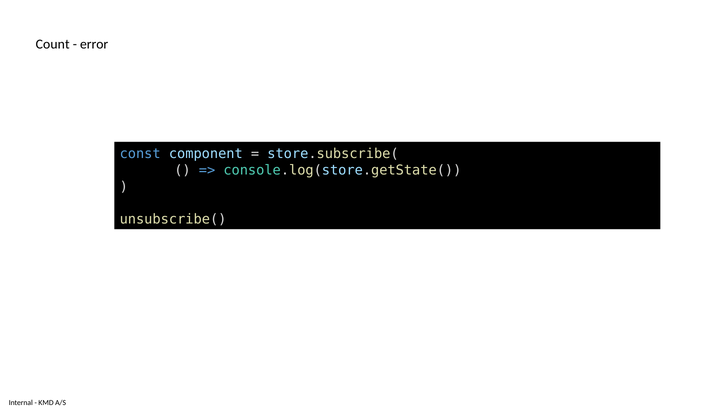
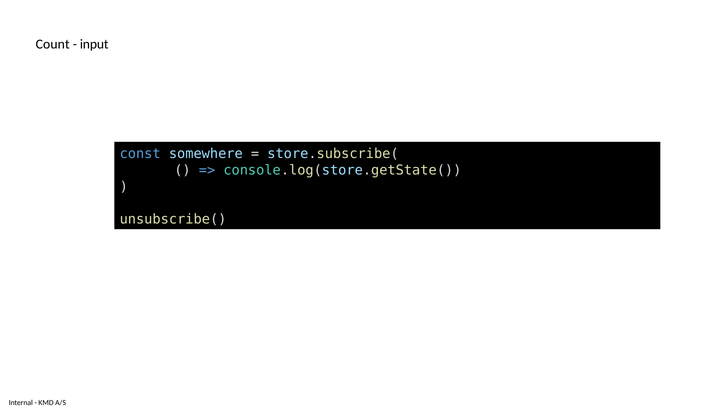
error: error -> input (94, 44)
component: component -> somewhere (206, 154)
